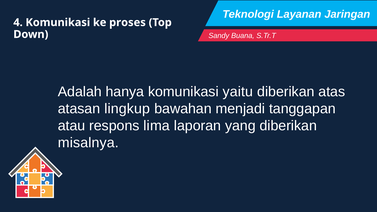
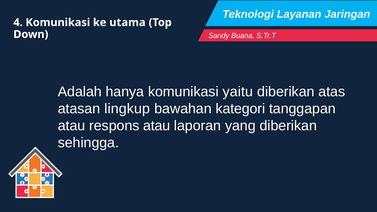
proses: proses -> utama (127, 22)
menjadi: menjadi -> kategori (240, 109)
respons lima: lima -> atau (157, 126)
misalnya: misalnya -> sehingga (88, 143)
